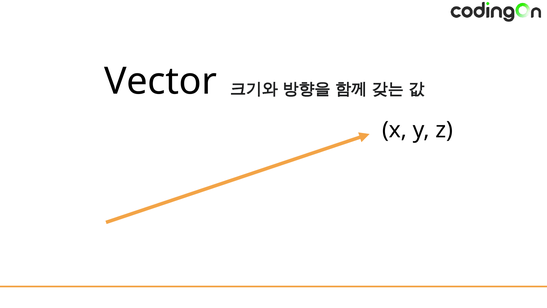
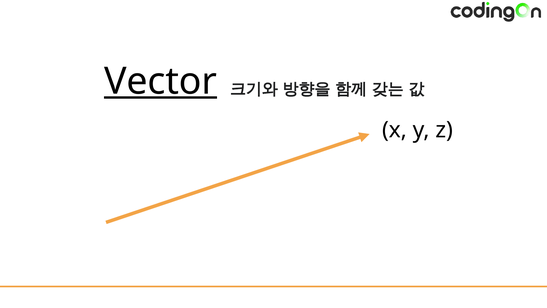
Vector underline: none -> present (161, 81)
